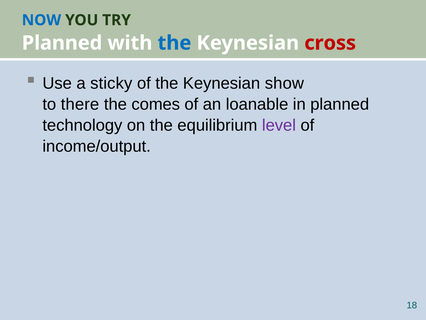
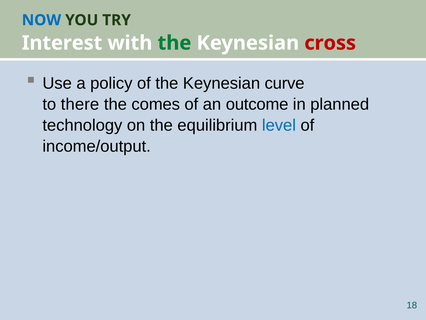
Planned: Planned -> Interest (62, 43)
the colour: blue -> green (174, 43)
sticky: sticky -> policy (111, 83)
show: show -> curve (285, 83)
loanable: loanable -> outcome (257, 104)
level colour: purple -> blue (279, 125)
